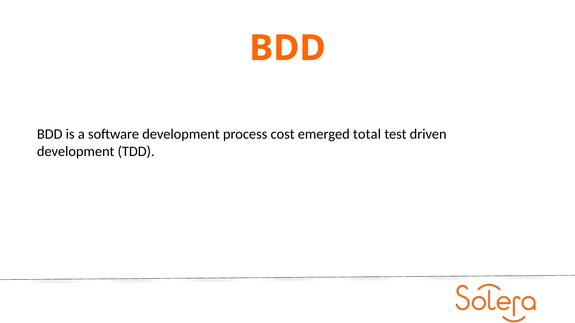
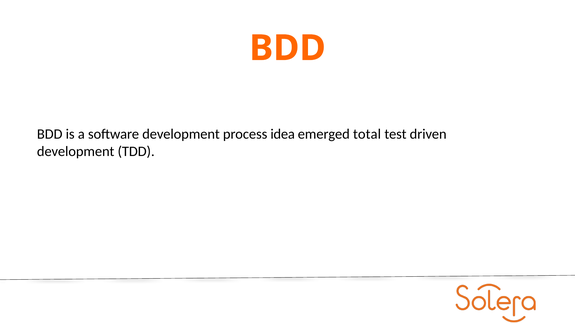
cost: cost -> idea (283, 134)
